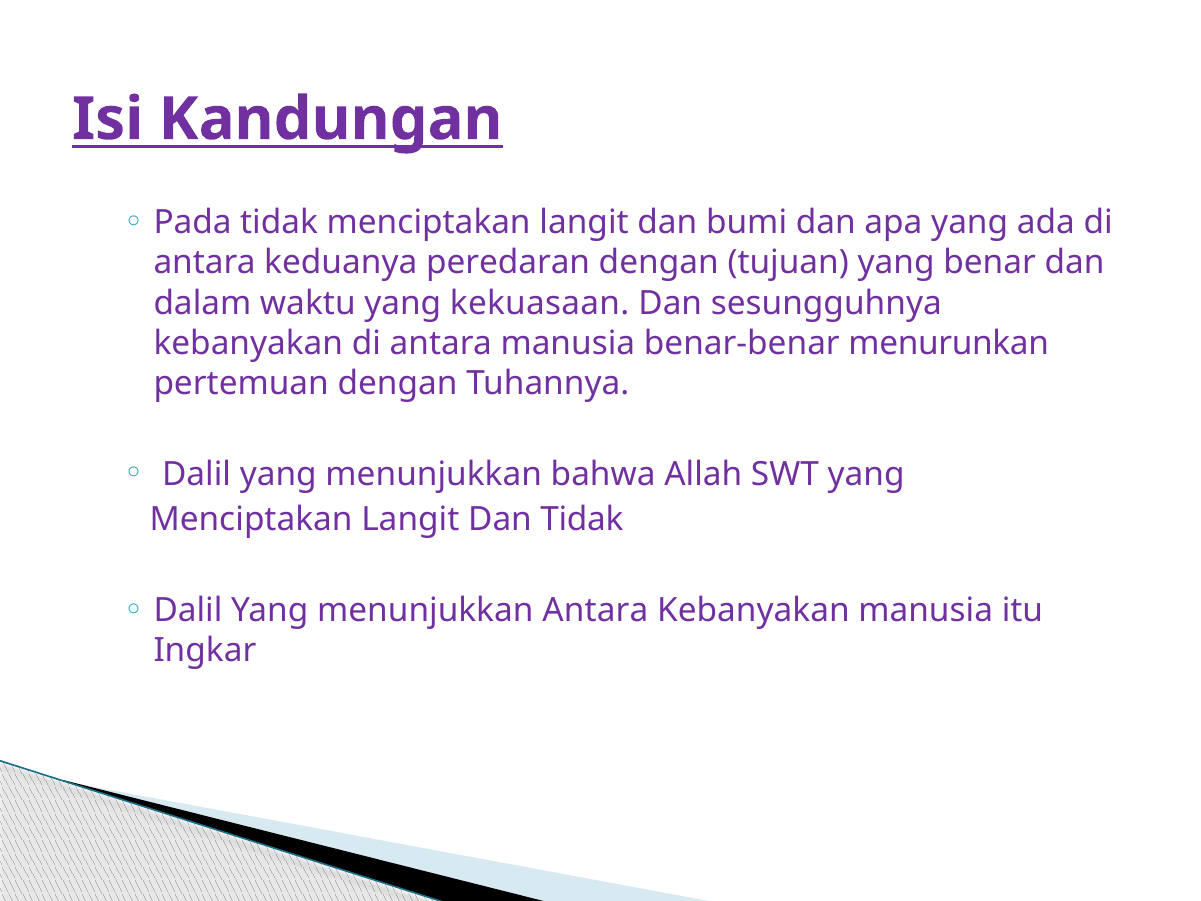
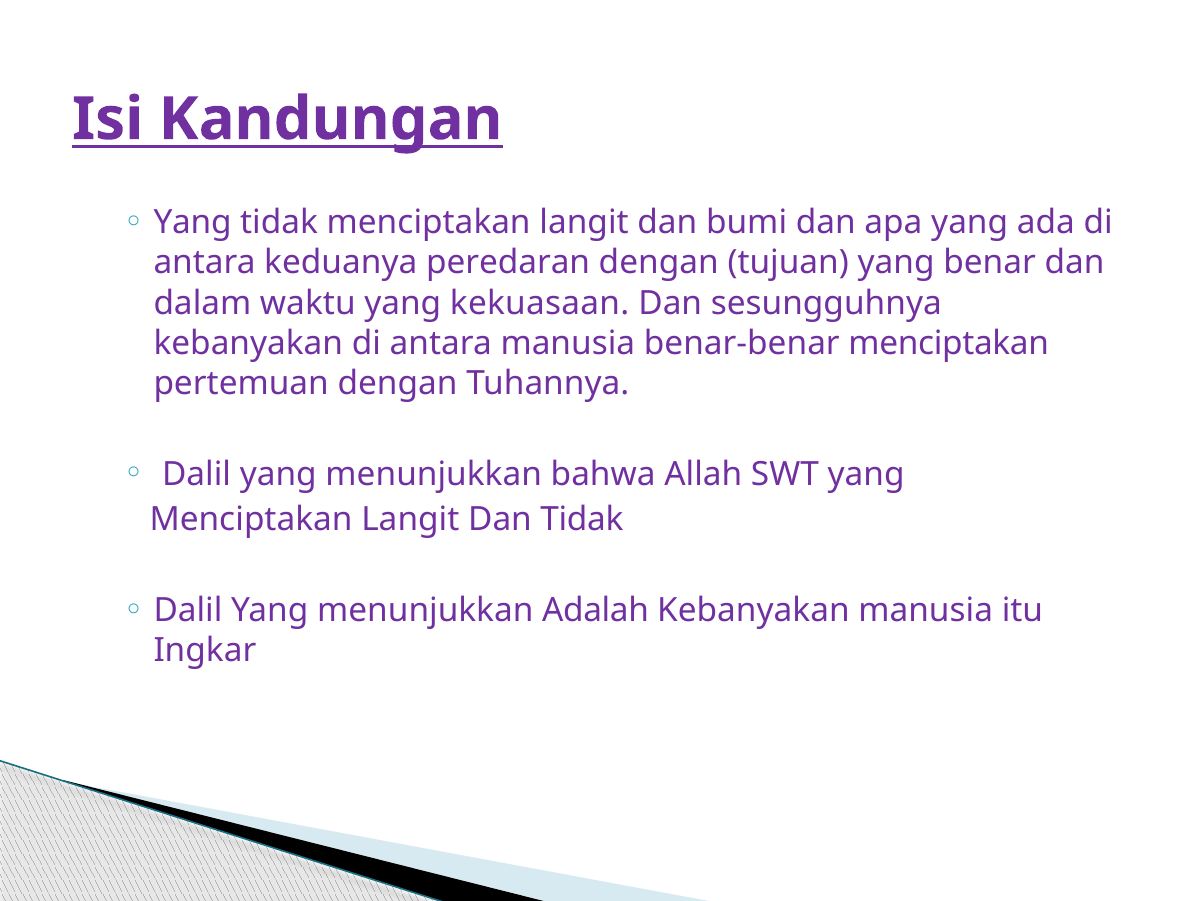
Pada: Pada -> Yang (193, 223)
benar-benar menurunkan: menurunkan -> menciptakan (949, 343)
menunjukkan Antara: Antara -> Adalah (596, 610)
